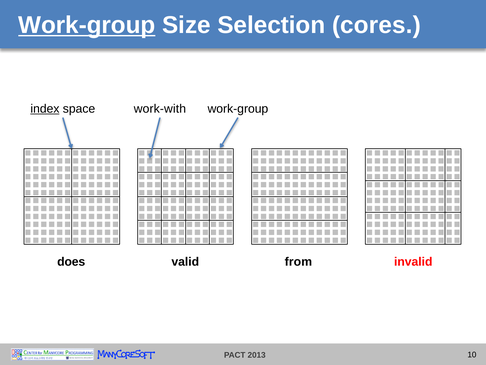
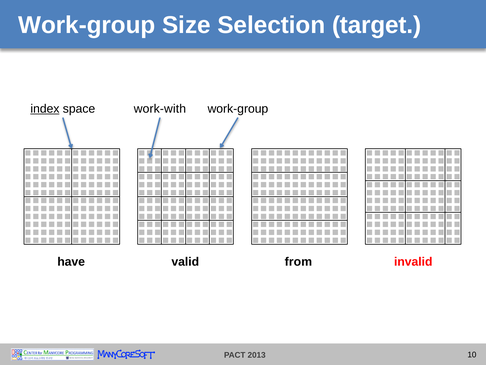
Work-group underline: present -> none (87, 25)
cores: cores -> target (377, 25)
does: does -> have (71, 262)
